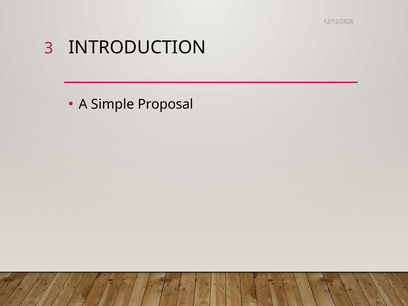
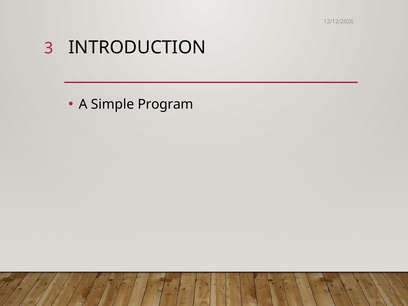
Proposal: Proposal -> Program (165, 104)
